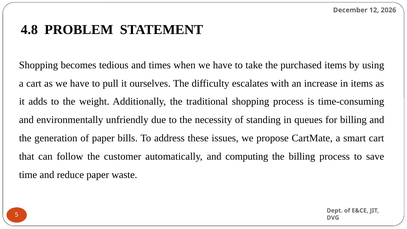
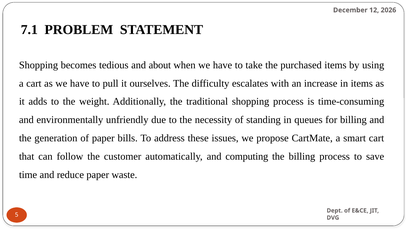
4.8: 4.8 -> 7.1 (29, 30)
times: times -> about (160, 65)
